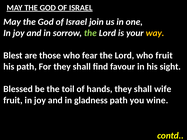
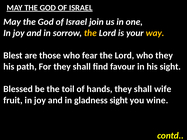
the colour: light green -> yellow (90, 33)
who fruit: fruit -> they (164, 56)
gladness path: path -> sight (119, 100)
